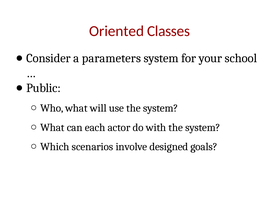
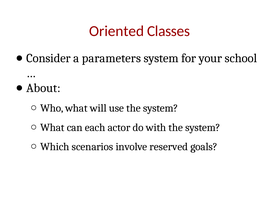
Public: Public -> About (43, 88)
designed: designed -> reserved (169, 146)
